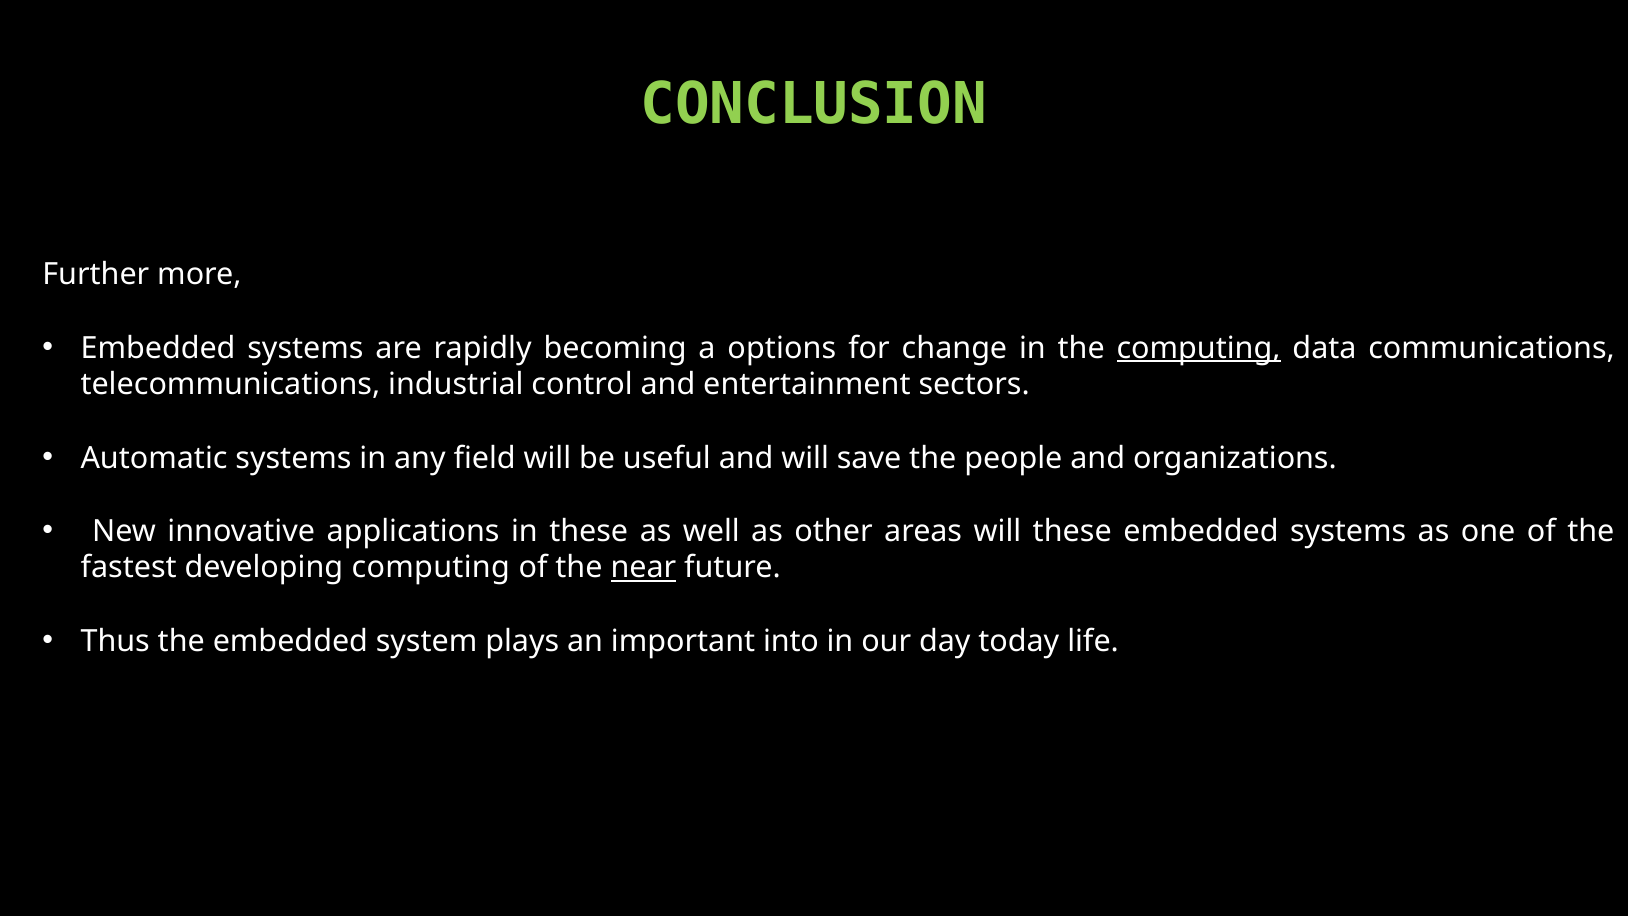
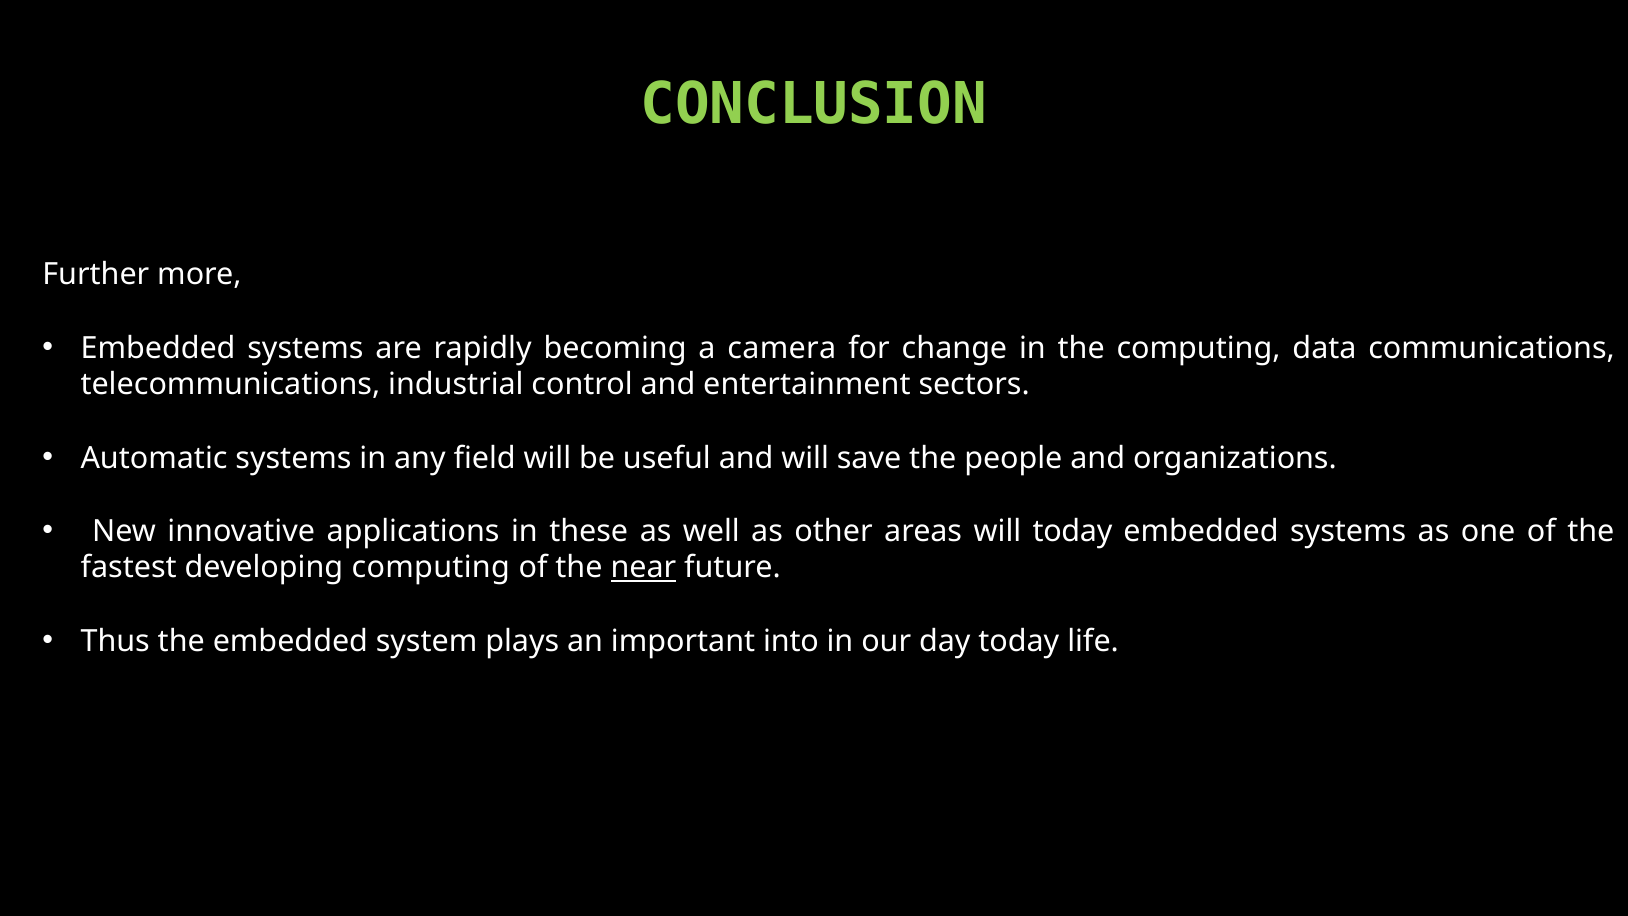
options: options -> camera (782, 348)
computing underline: present -> none (1199, 348)
will these: these -> today (1072, 531)
